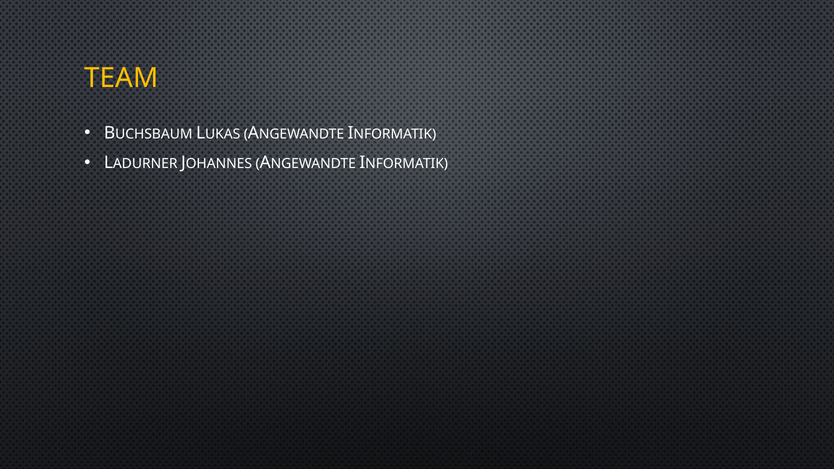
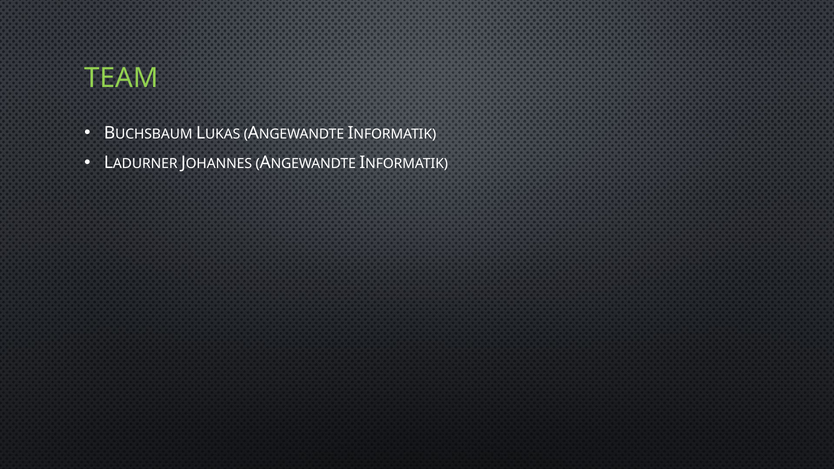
TEAM colour: yellow -> light green (121, 78)
